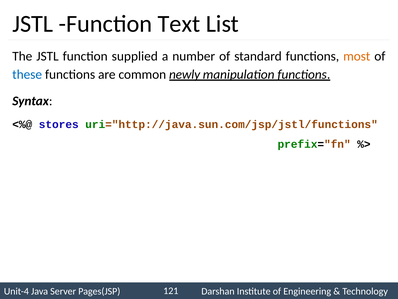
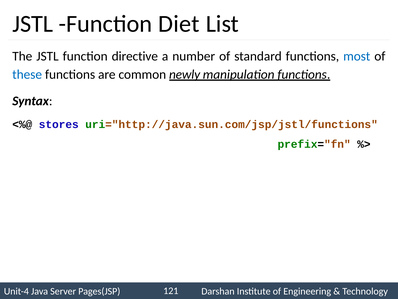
Text: Text -> Diet (179, 24)
supplied: supplied -> directive (135, 56)
most colour: orange -> blue (357, 56)
